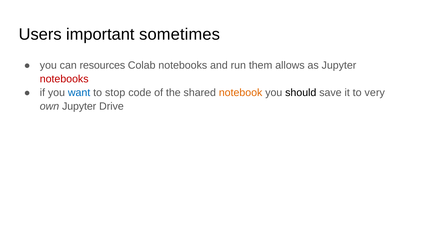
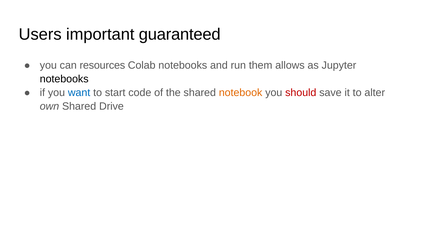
sometimes: sometimes -> guaranteed (180, 34)
notebooks colour: red -> black (64, 79)
stop: stop -> start (115, 93)
should colour: black -> red (301, 93)
very: very -> alter (375, 93)
own Jupyter: Jupyter -> Shared (79, 106)
